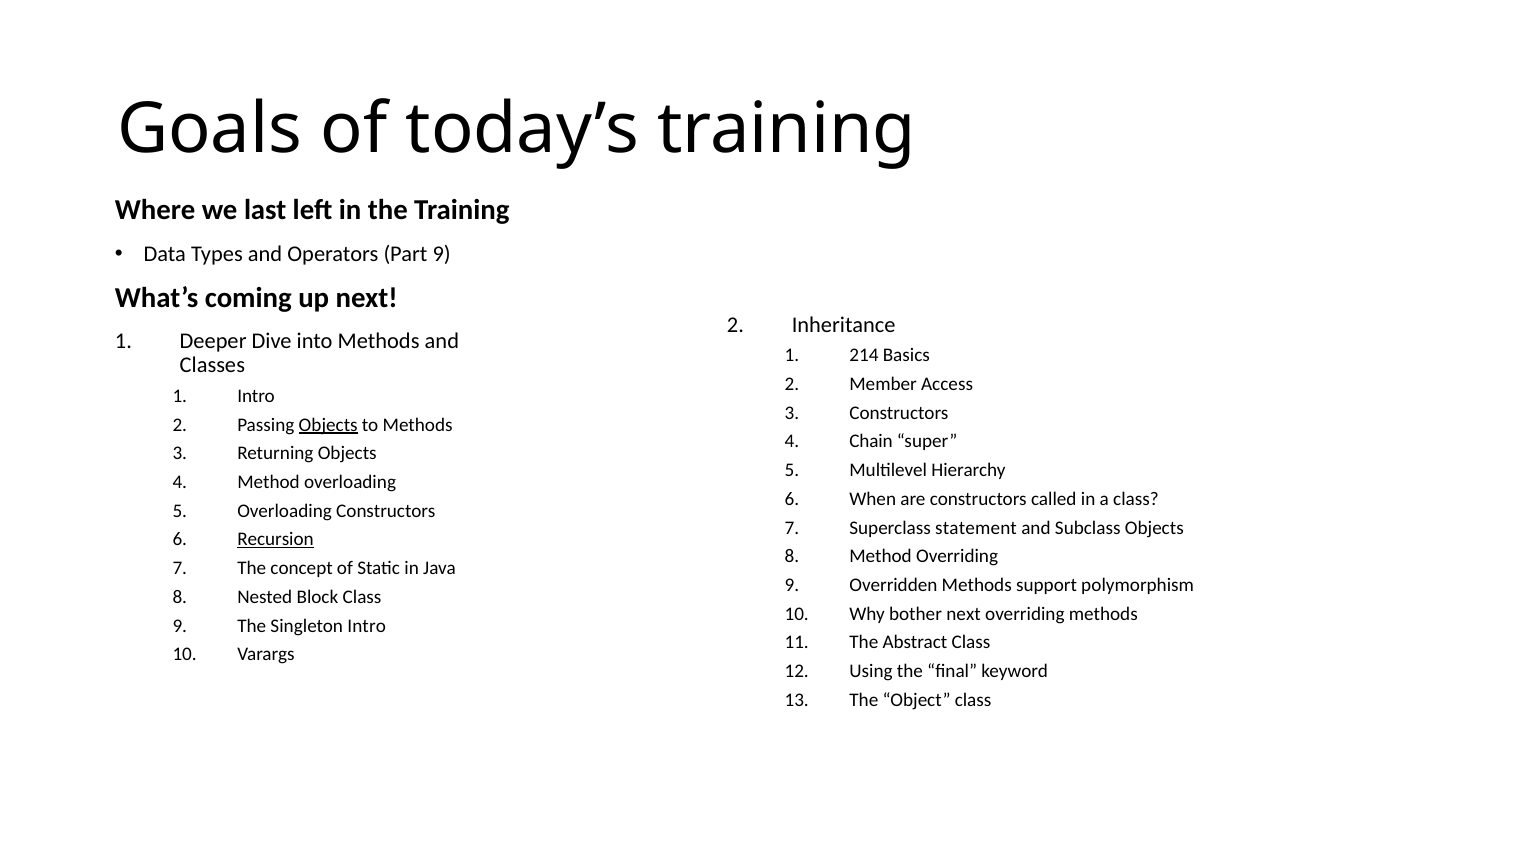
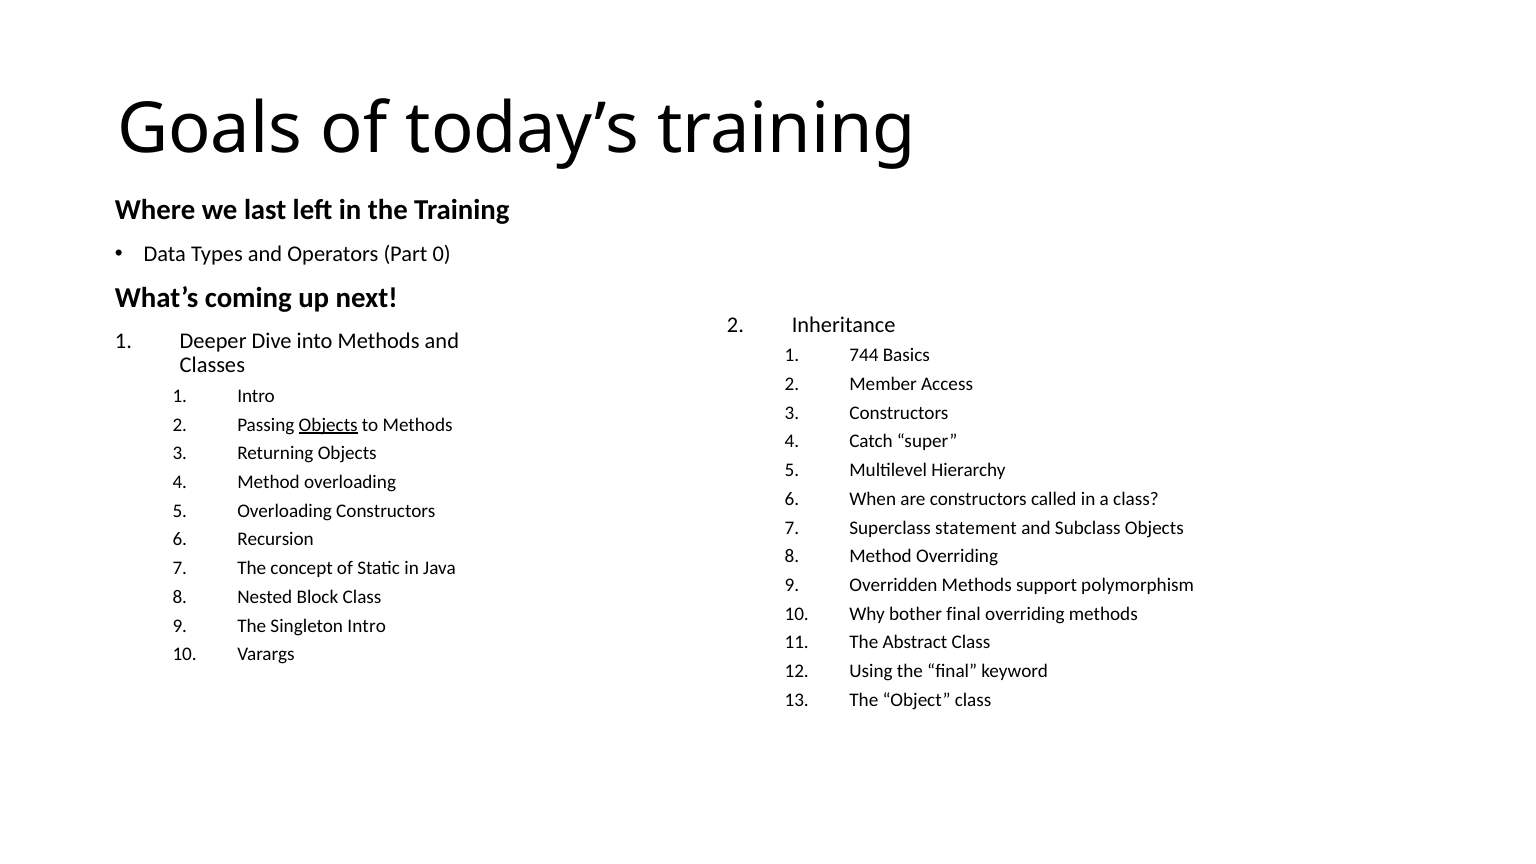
Part 9: 9 -> 0 (442, 254)
214: 214 -> 744 (864, 355)
Chain: Chain -> Catch (871, 442)
Recursion underline: present -> none (275, 540)
bother next: next -> final (964, 614)
